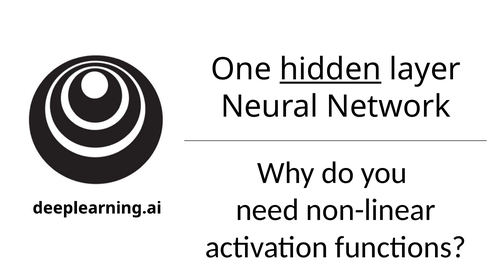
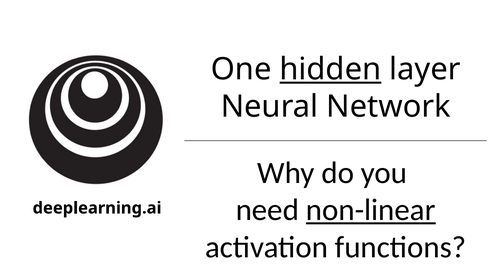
non-linear underline: none -> present (371, 210)
